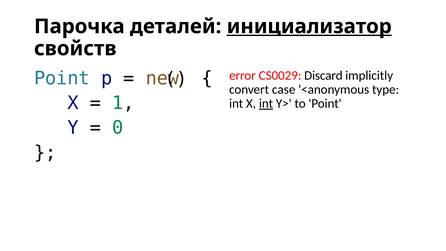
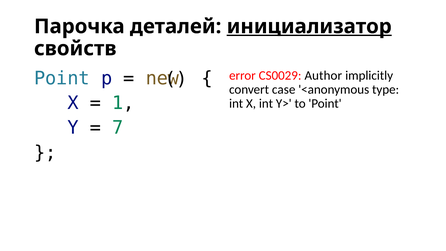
Discard: Discard -> Author (323, 75)
int underline: present -> none (266, 104)
0: 0 -> 7 (118, 128)
